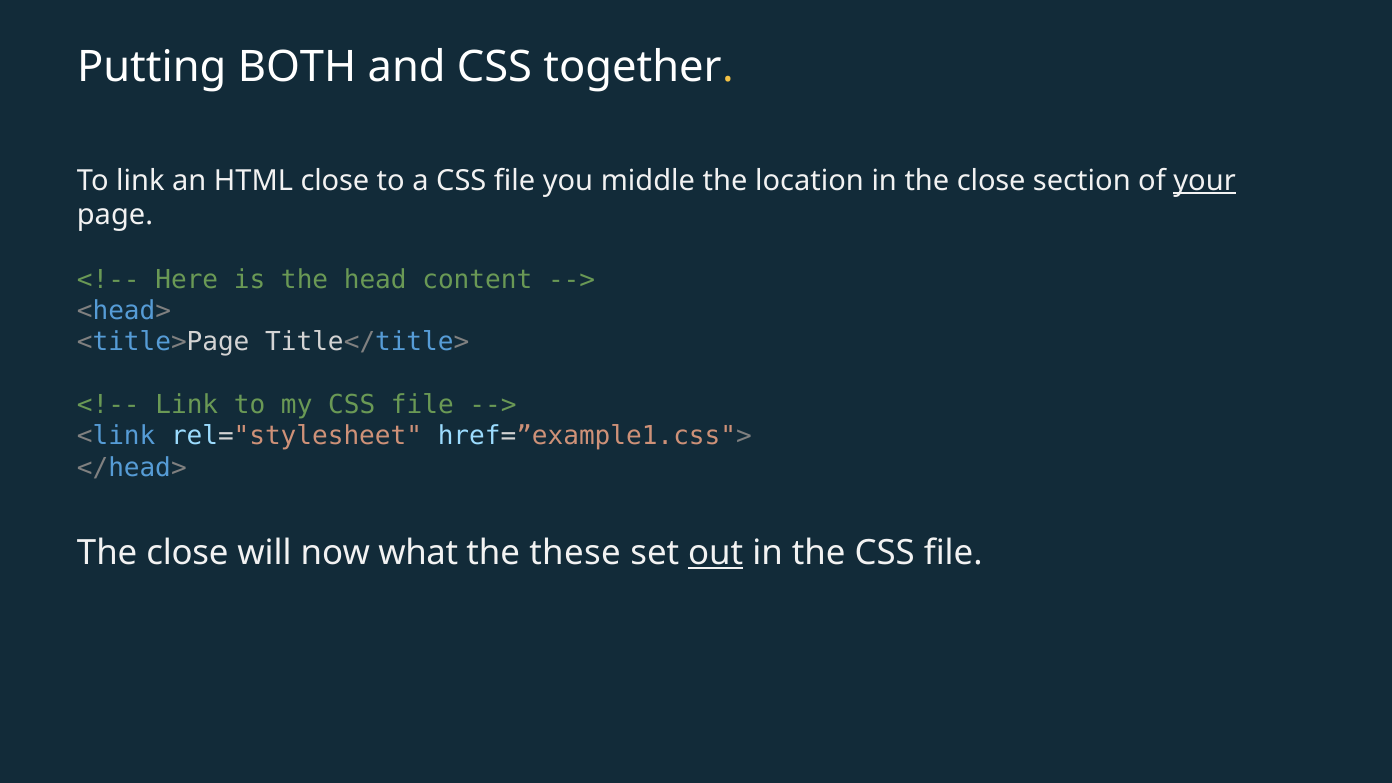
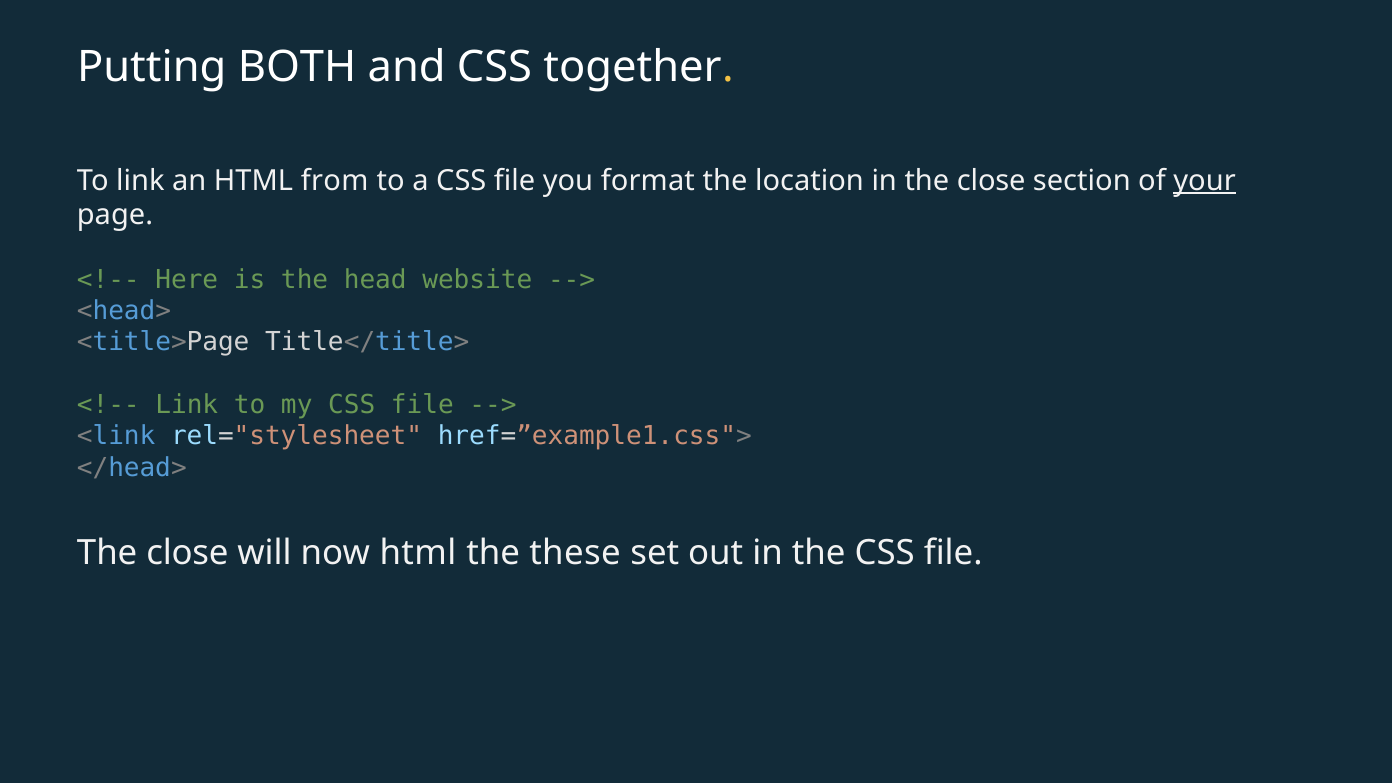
HTML close: close -> from (335, 181)
middle: middle -> format (648, 181)
content: content -> website (477, 280)
now what: what -> html (418, 553)
out underline: present -> none (716, 553)
